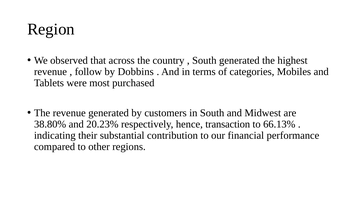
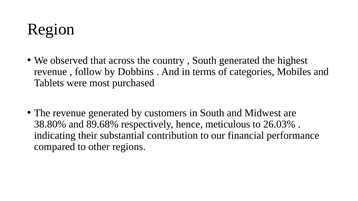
20.23%: 20.23% -> 89.68% (102, 124)
transaction: transaction -> meticulous (228, 124)
66.13%: 66.13% -> 26.03% (279, 124)
